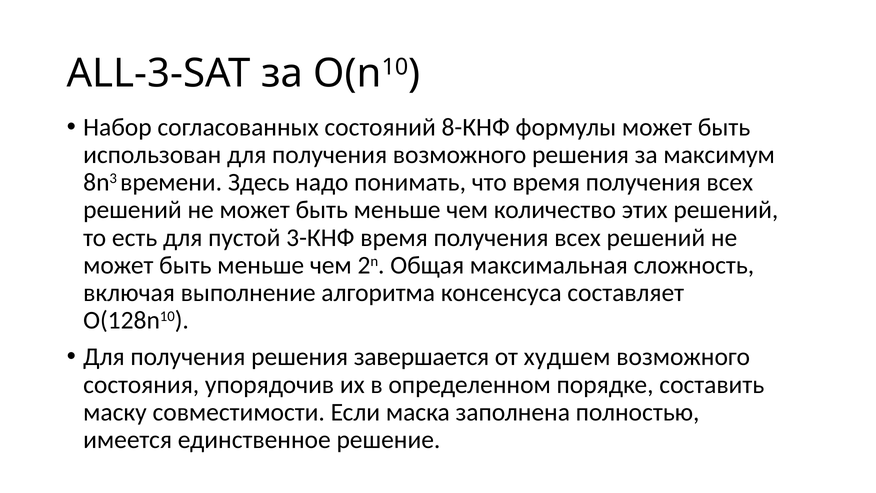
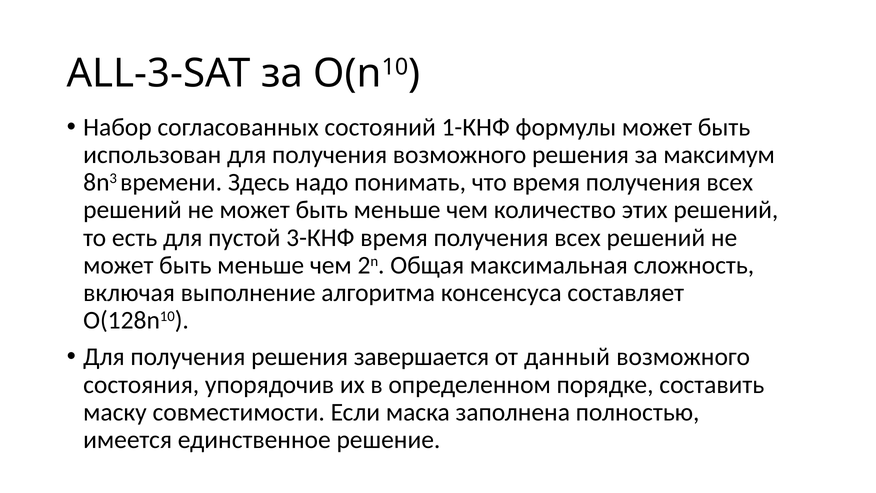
8-КНФ: 8-КНФ -> 1-КНФ (476, 127)
худшем: худшем -> данный (567, 357)
